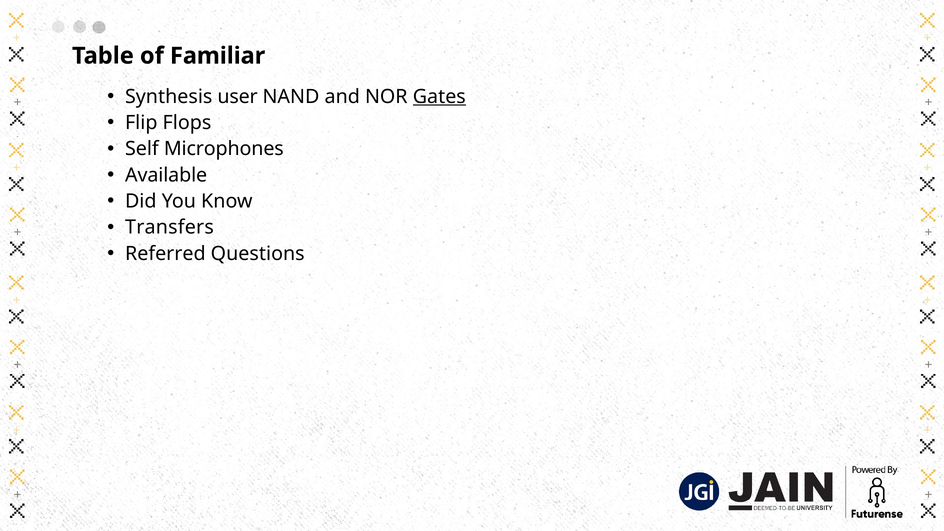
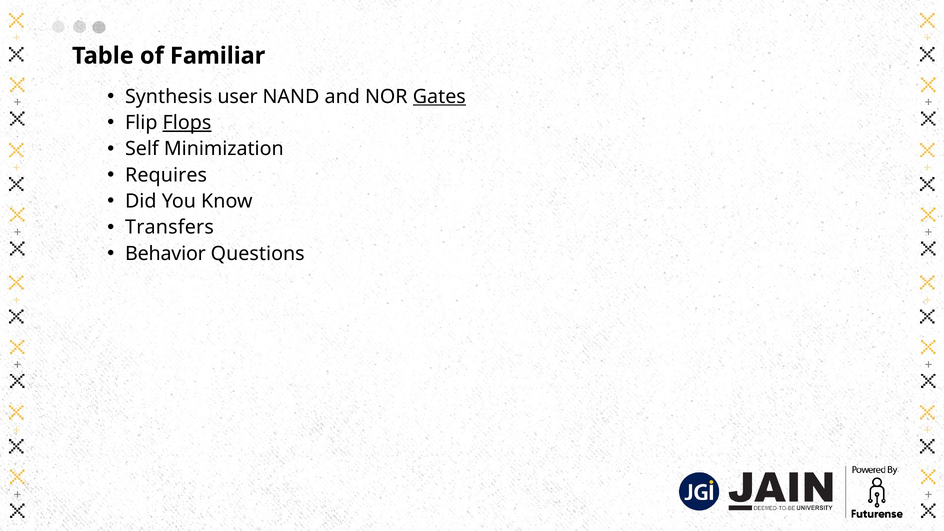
Flops underline: none -> present (187, 123)
Microphones: Microphones -> Minimization (224, 149)
Available: Available -> Requires (166, 175)
Referred: Referred -> Behavior (165, 254)
